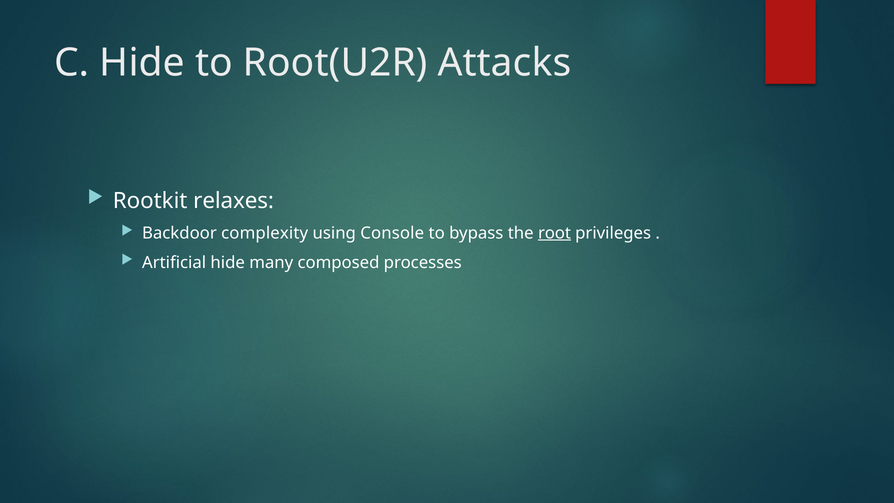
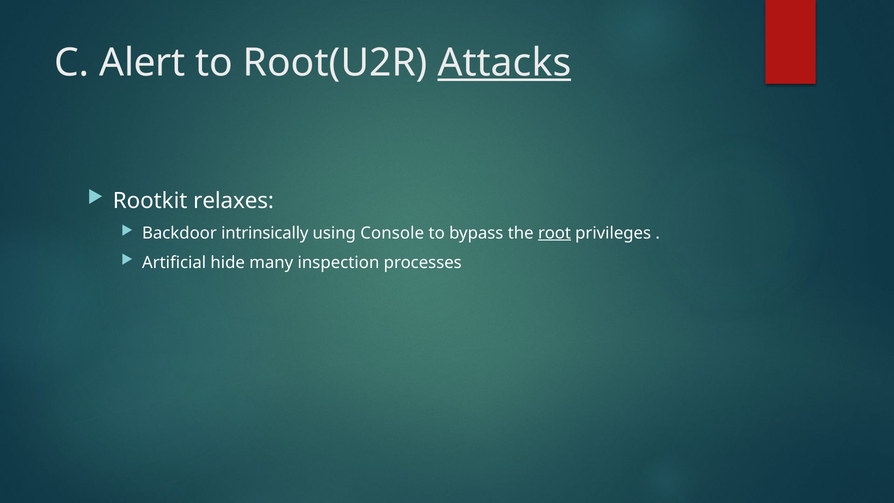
C Hide: Hide -> Alert (142, 63)
Attacks underline: none -> present (504, 63)
complexity: complexity -> intrinsically (265, 233)
composed: composed -> inspection (338, 262)
